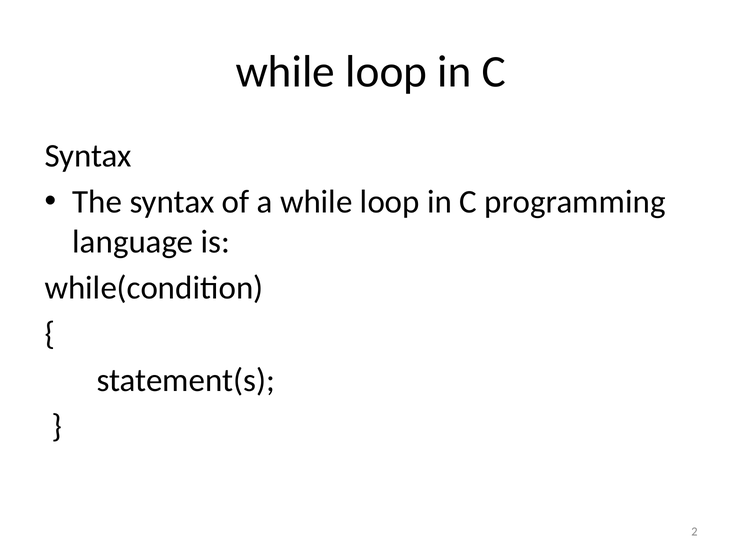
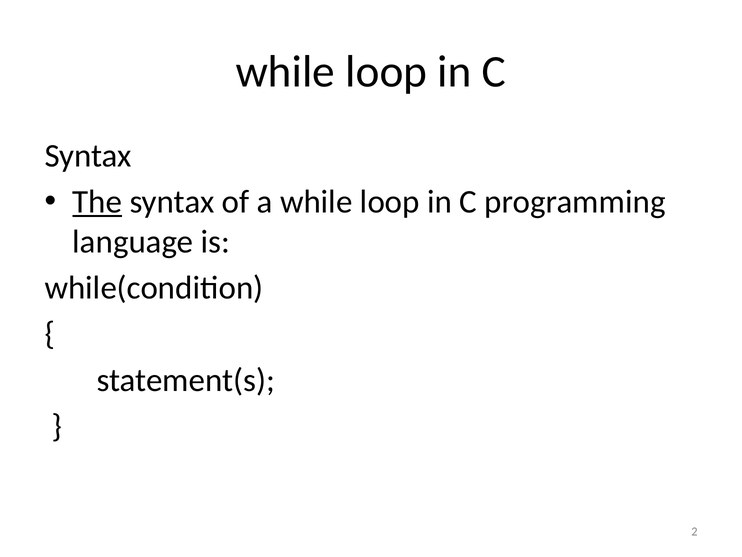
The underline: none -> present (97, 202)
